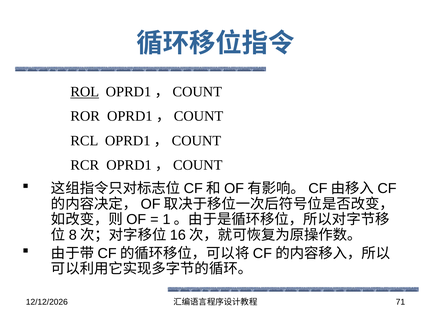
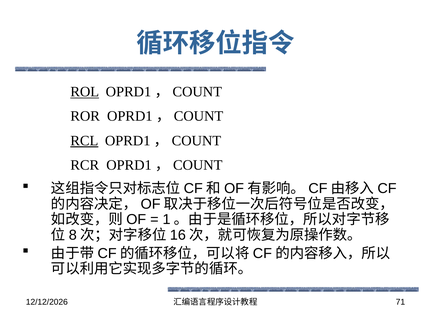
RCL underline: none -> present (84, 141)
